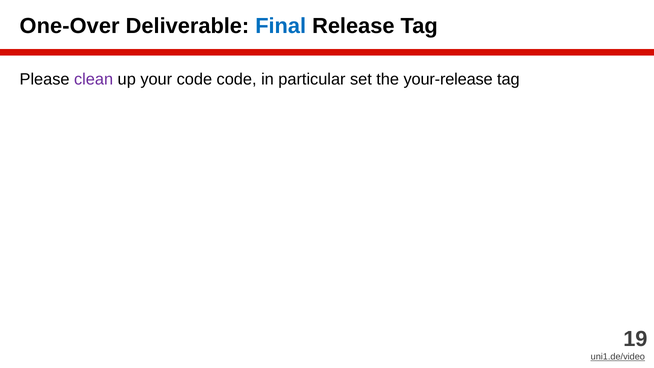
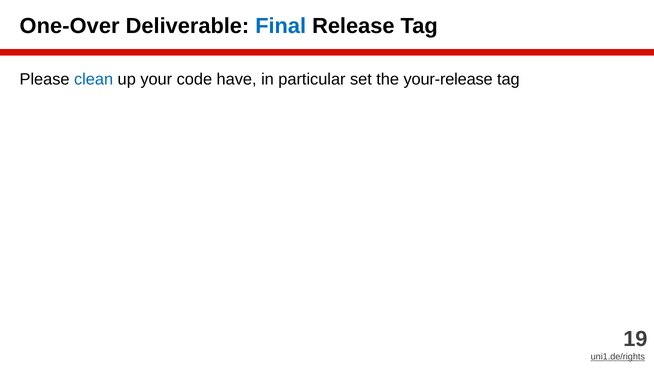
clean colour: purple -> blue (94, 79)
code code: code -> have (237, 79)
uni1.de/video: uni1.de/video -> uni1.de/rights (618, 356)
